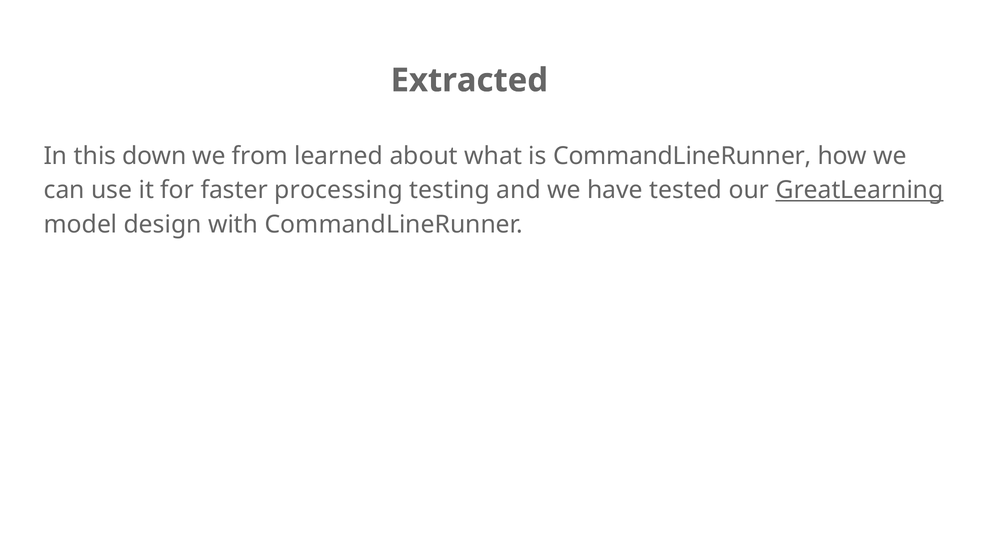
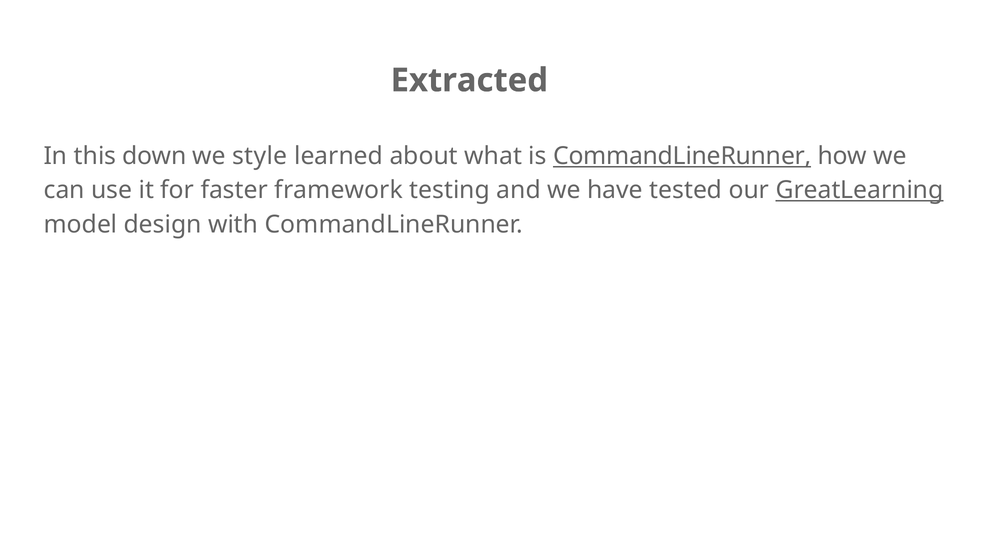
from: from -> style (260, 156)
CommandLineRunner underline: none -> present (682, 156)
processing: processing -> framework (339, 190)
